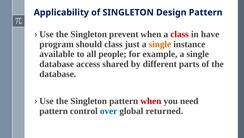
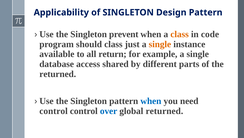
class colour: red -> orange (180, 34)
have: have -> code (210, 34)
people: people -> return (113, 54)
database: database -> returned (58, 74)
when colour: red -> blue (151, 101)
pattern: pattern -> control (54, 110)
